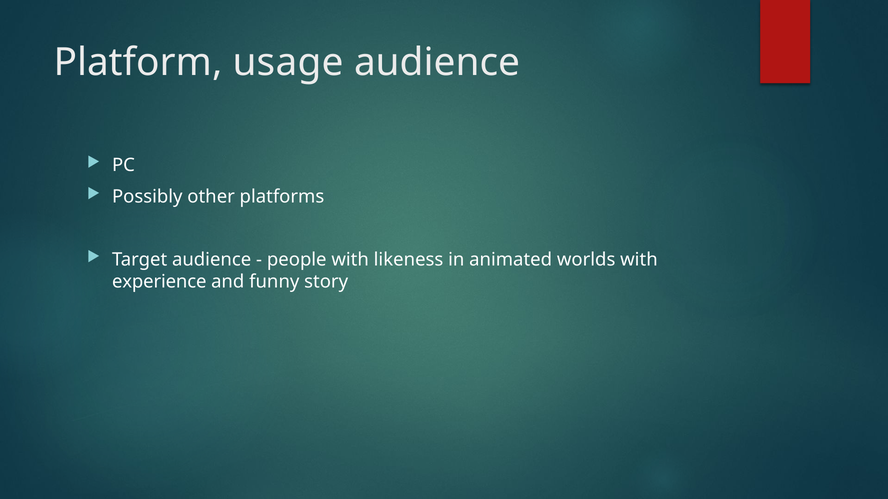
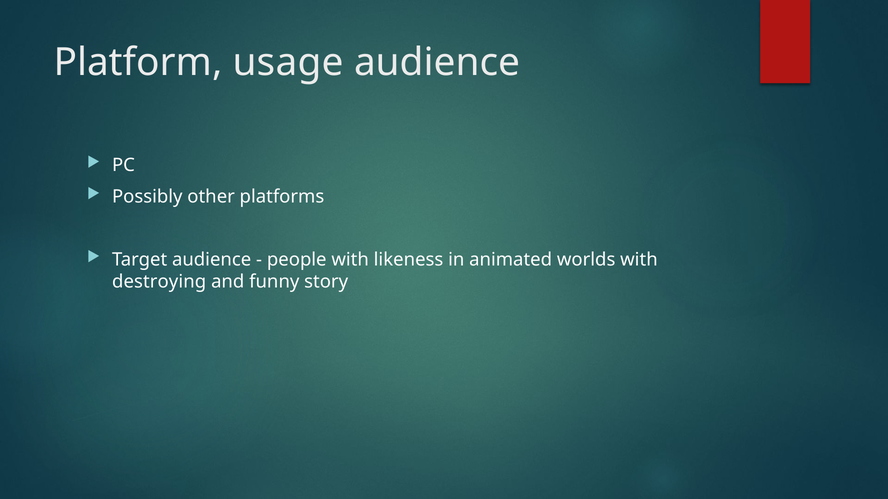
experience: experience -> destroying (159, 282)
